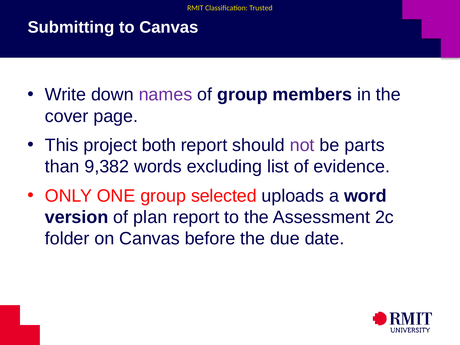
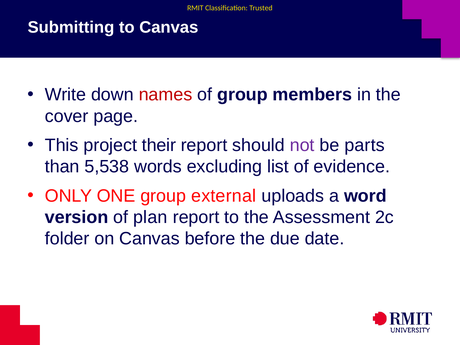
names colour: purple -> red (166, 95)
both: both -> their (159, 145)
9,382: 9,382 -> 5,538 (107, 167)
selected: selected -> external (224, 196)
